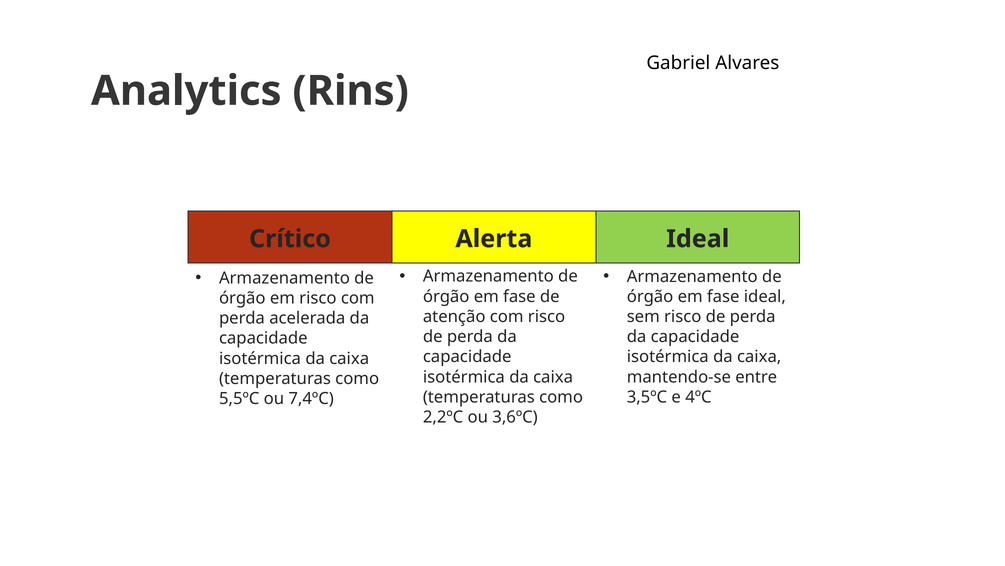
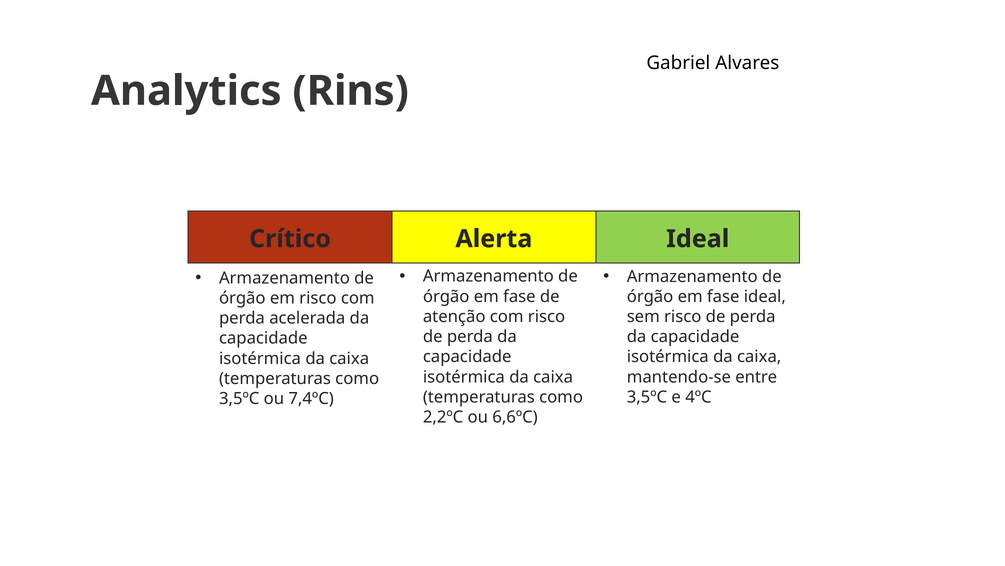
5,5ºC: 5,5ºC -> 3,5ºC (239, 398)
3,6ºC: 3,6ºC -> 6,6ºC (515, 417)
